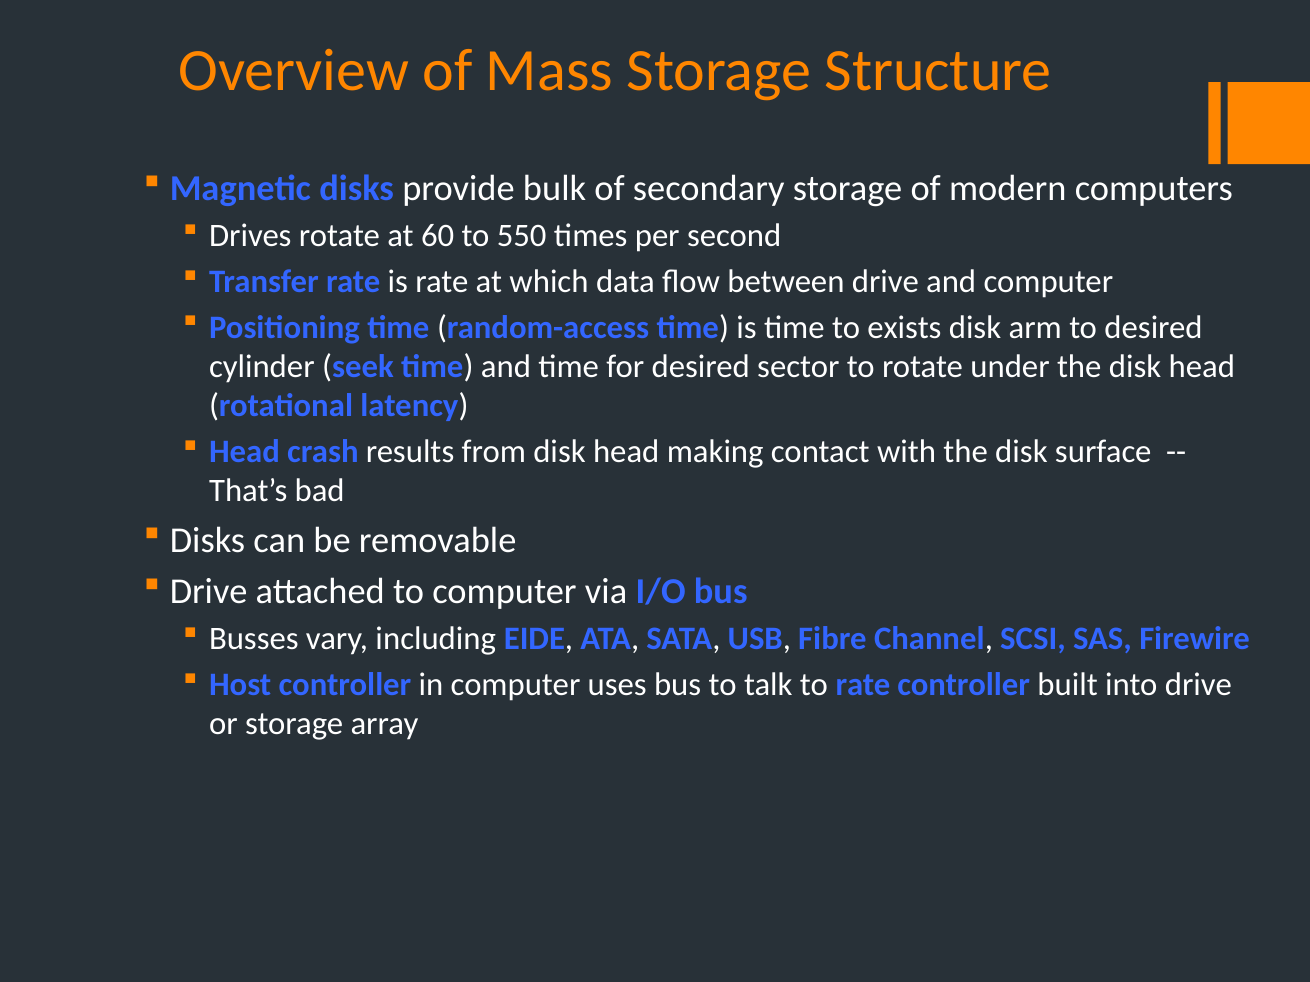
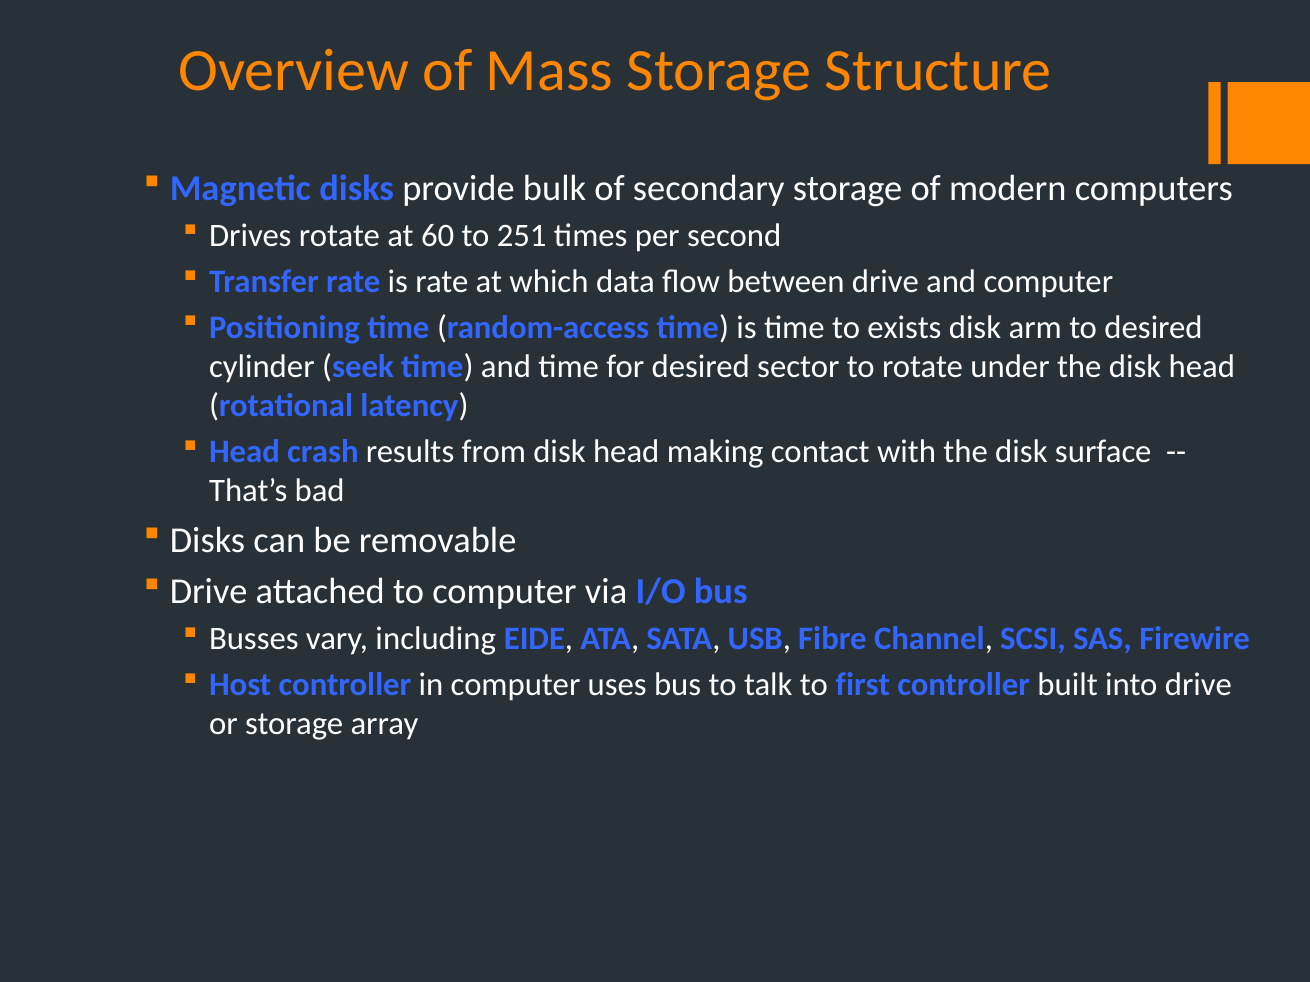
550: 550 -> 251 (522, 236)
to rate: rate -> first (863, 685)
